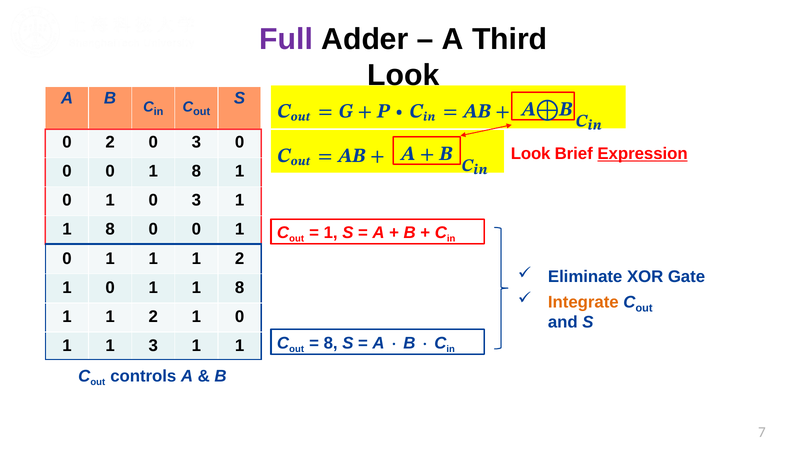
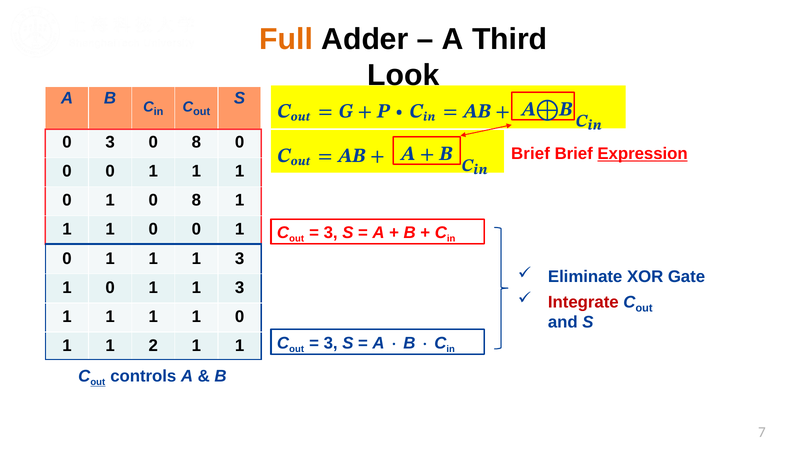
Full colour: purple -> orange (286, 39)
0 2: 2 -> 3 (110, 142)
3: 3 -> 8 (196, 142)
Look: Look -> Brief (530, 153)
0 0 1 8: 8 -> 1 (196, 171)
1 0 3: 3 -> 8 (196, 200)
8: 8 -> 1 (110, 229)
1: 1 -> 3 (331, 233)
1 1 1 2: 2 -> 3 (240, 258)
0 1 1 8: 8 -> 3 (240, 287)
Integrate colour: orange -> red (583, 302)
2: 2 -> 1 (153, 316)
8: 8 -> 3 (331, 343)
1 3: 3 -> 2 (153, 345)
out underline: none -> present (98, 382)
